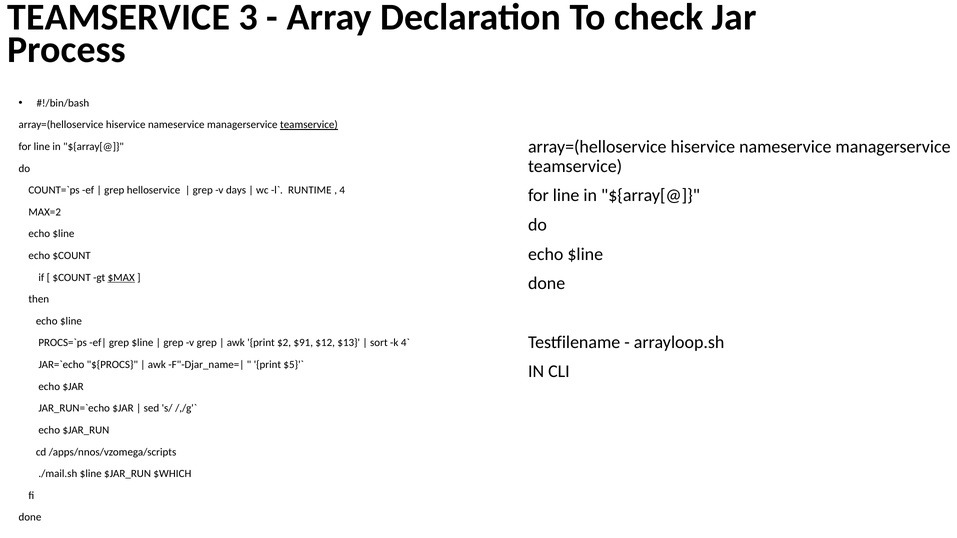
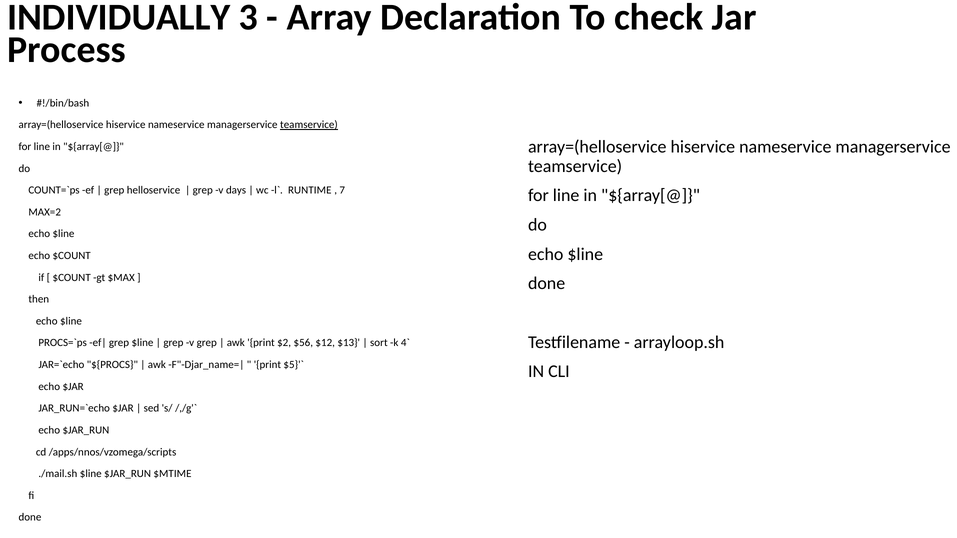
TEAMSERVICE: TEAMSERVICE -> INDIVIDUALLY (119, 17)
4: 4 -> 7 (342, 190)
$MAX underline: present -> none (121, 278)
$91: $91 -> $56 (303, 343)
$WHICH: $WHICH -> $MTIME (172, 474)
